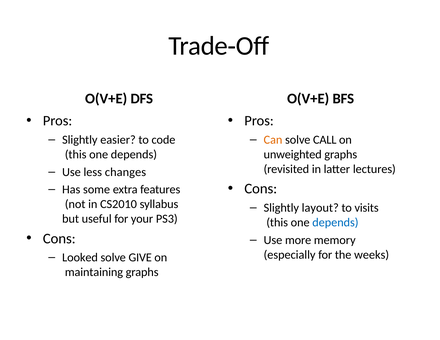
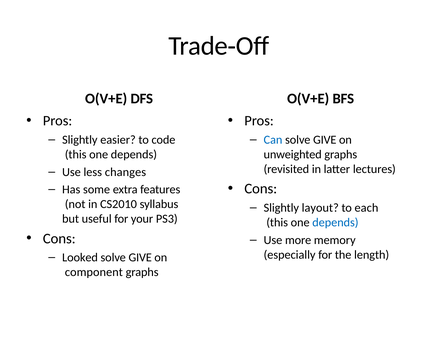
Can colour: orange -> blue (273, 140)
CALL: CALL -> GIVE (325, 140)
visits: visits -> each (366, 208)
weeks: weeks -> length (372, 255)
maintaining: maintaining -> component (94, 272)
